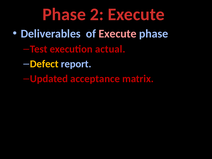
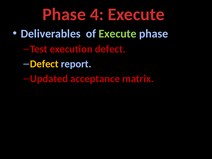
2: 2 -> 4 (97, 14)
Execute colour: pink -> light green (118, 34)
execution actual: actual -> defect (110, 49)
